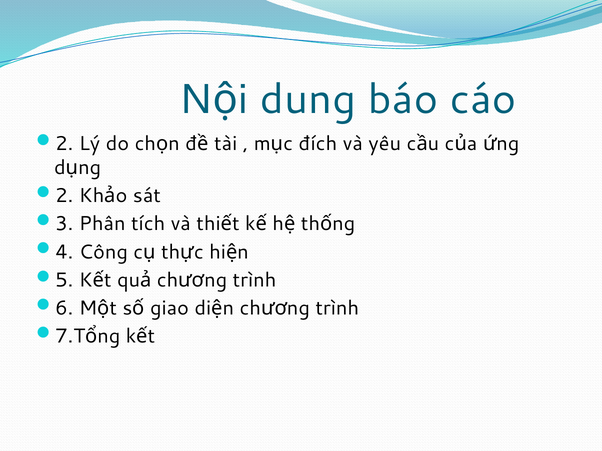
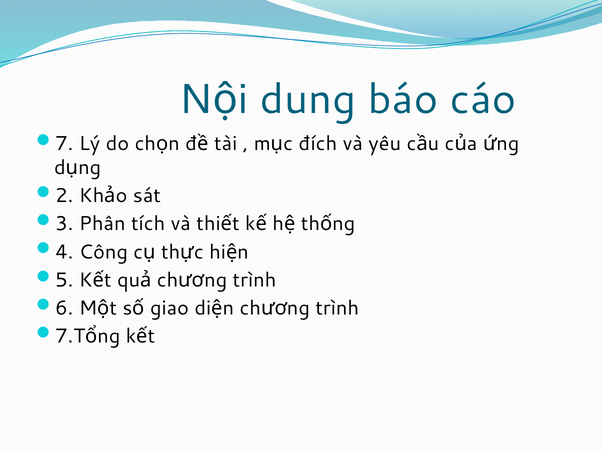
2: 2 -> 7 (64, 144)
